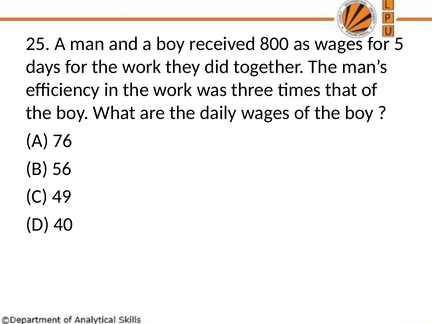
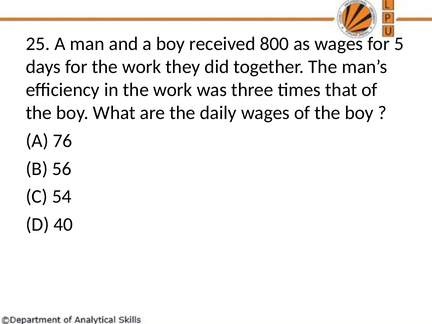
49: 49 -> 54 (62, 197)
